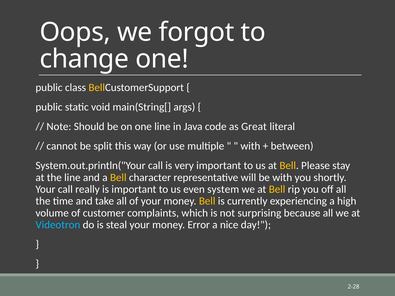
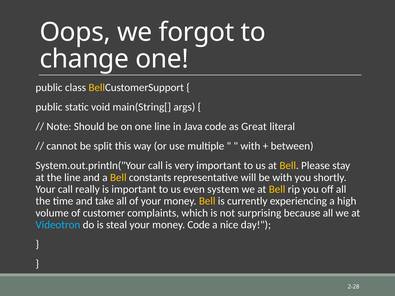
character: character -> constants (150, 178)
money Error: Error -> Code (199, 225)
